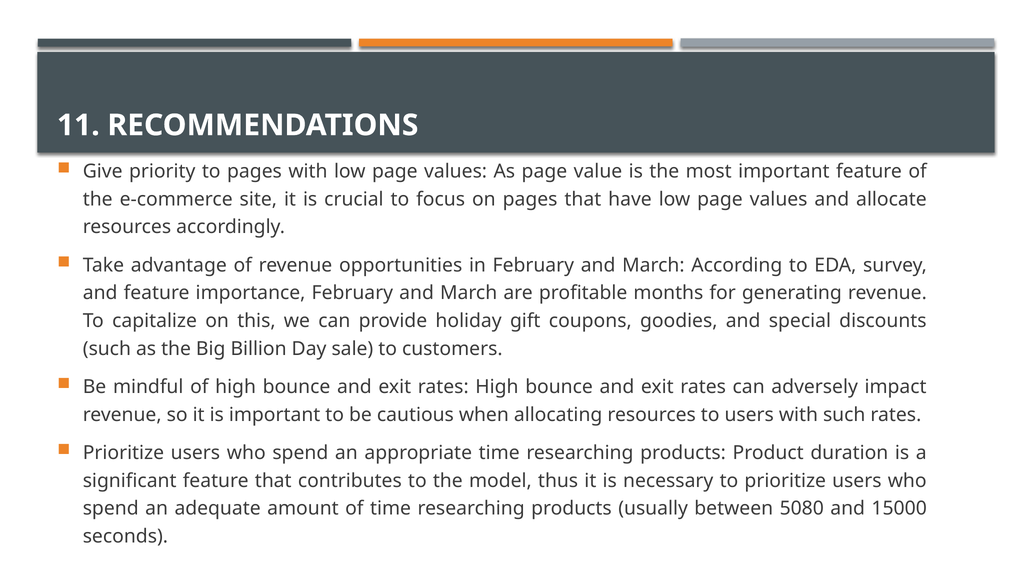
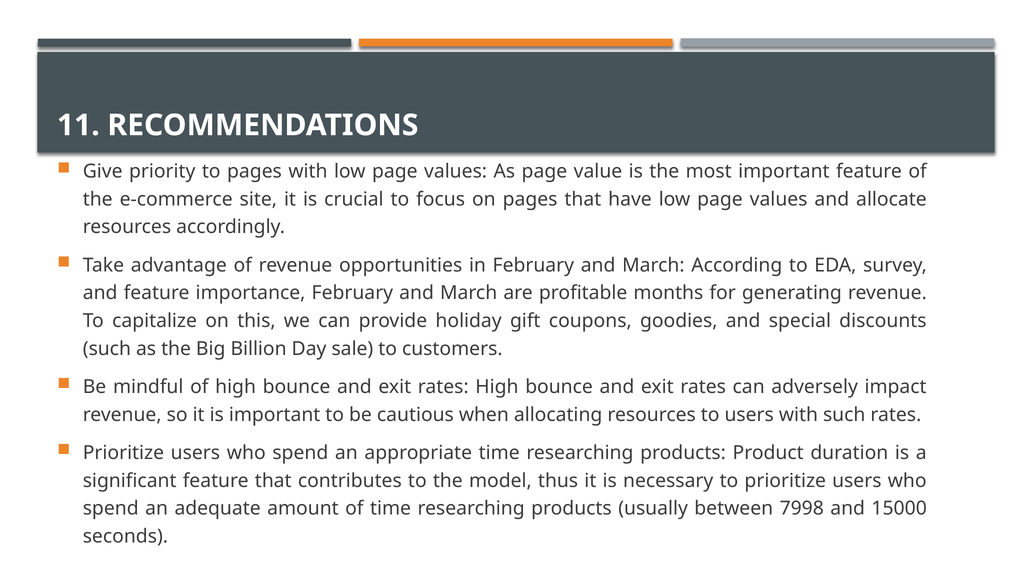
5080: 5080 -> 7998 (802, 509)
